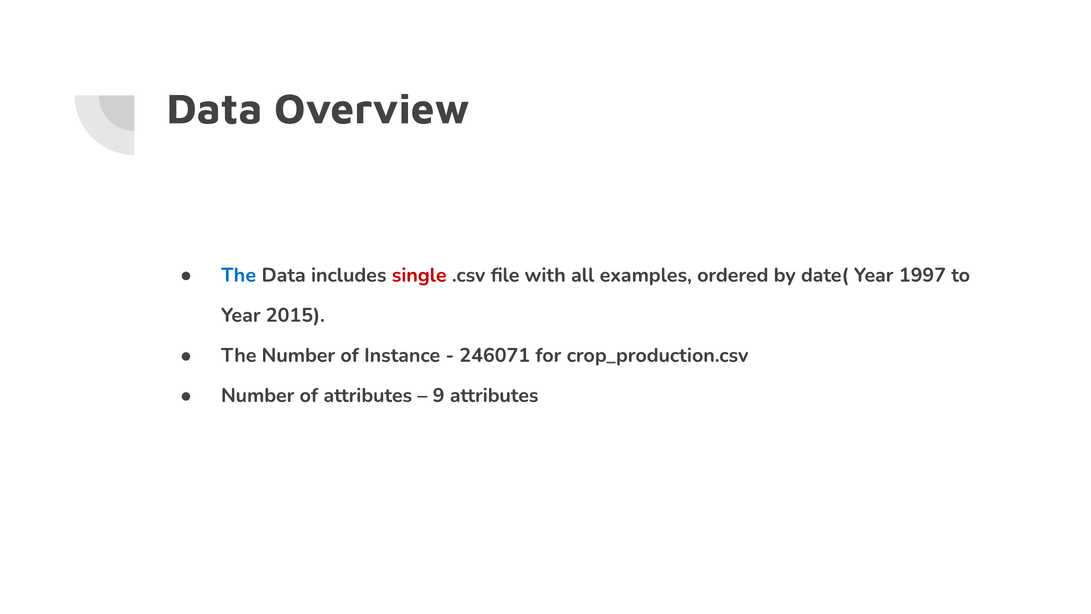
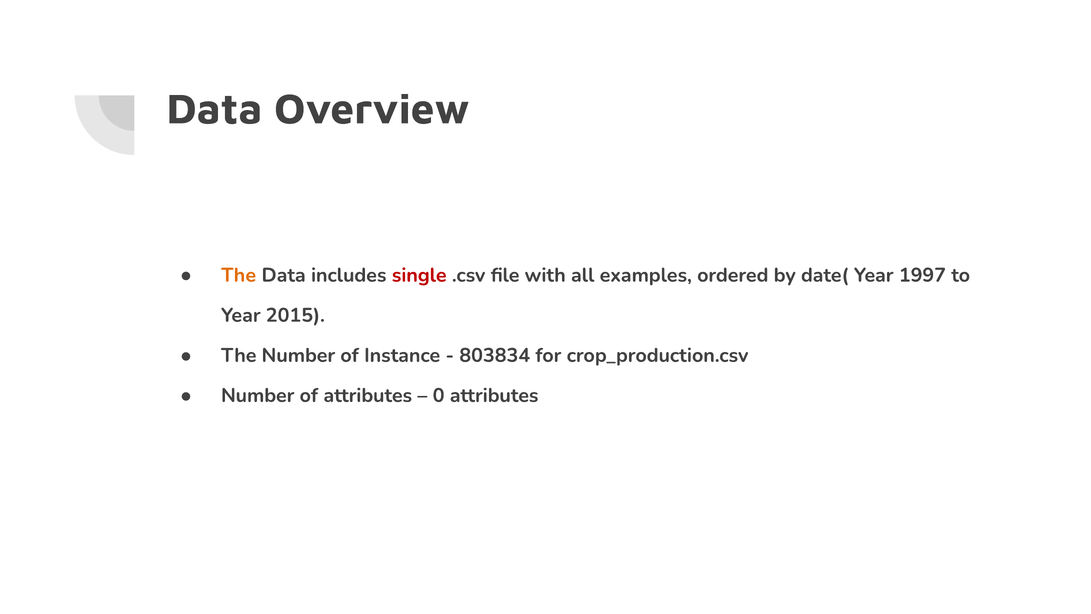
The colour: blue -> orange (239, 275)
246071: 246071 -> 803834 (495, 355)
9: 9 -> 0 (439, 395)
